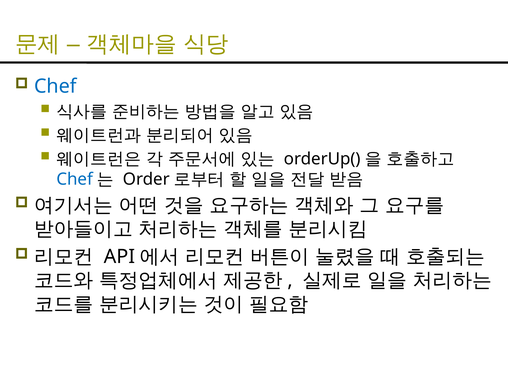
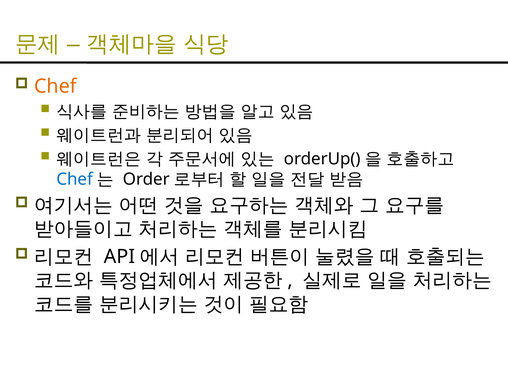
Chef colour: blue -> orange (55, 86)
